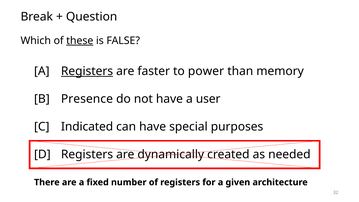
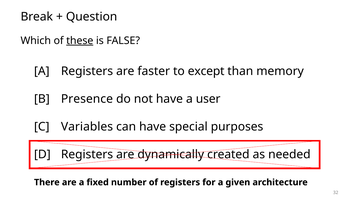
Registers underline: present -> none (87, 71)
power: power -> except (206, 71)
Indicated: Indicated -> Variables (87, 127)
